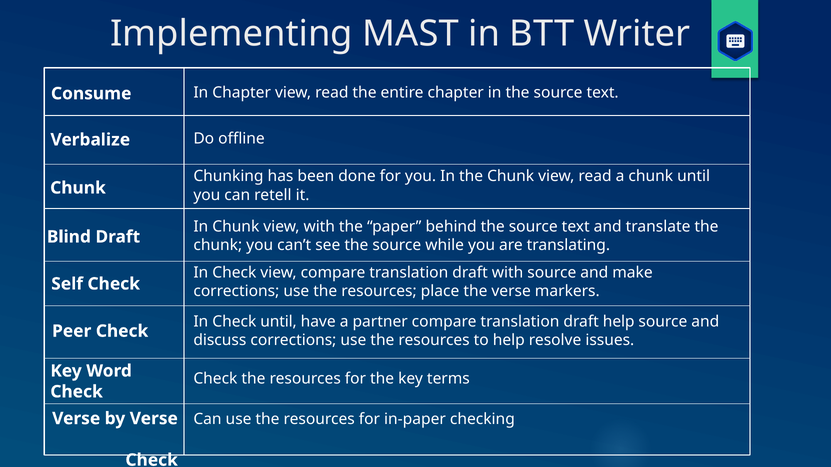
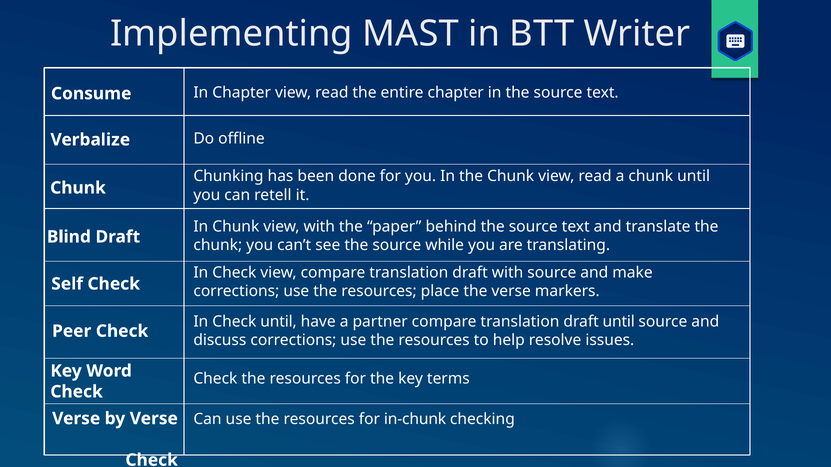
draft help: help -> until (619, 322)
in-paper: in-paper -> in-chunk (415, 420)
